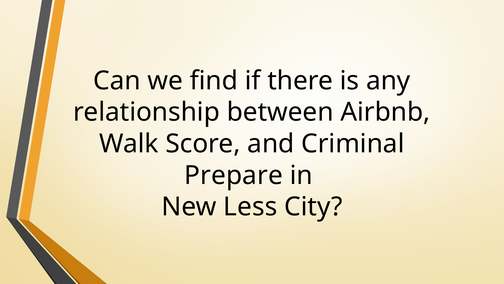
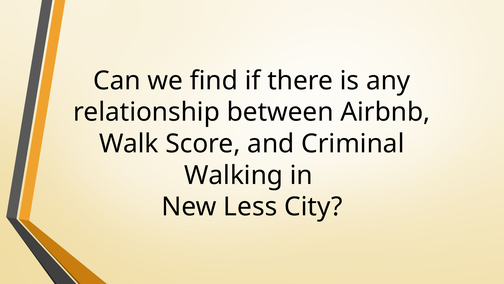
Prepare: Prepare -> Walking (234, 175)
